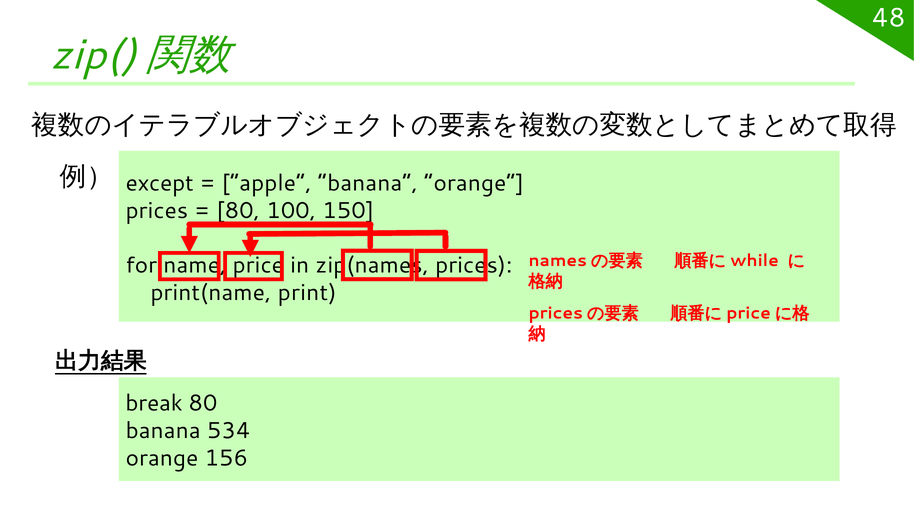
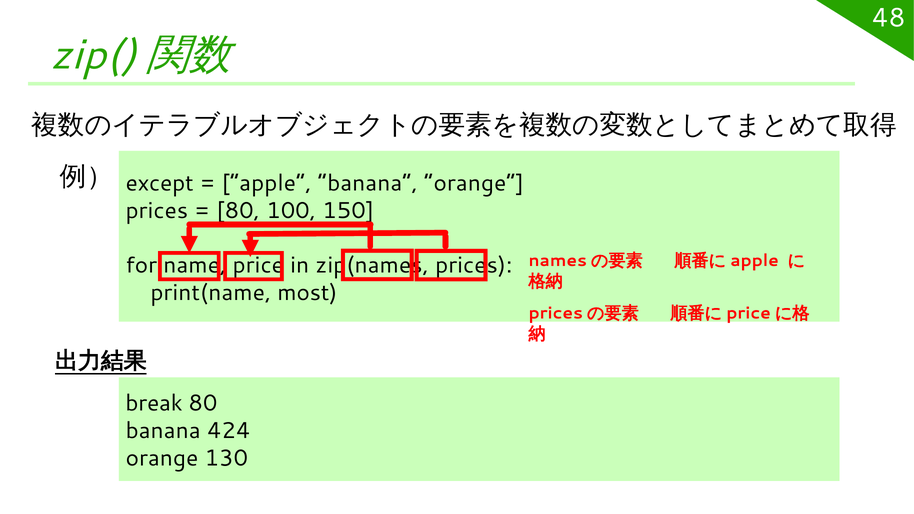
while: while -> apple (755, 261)
print: print -> most (307, 293)
534: 534 -> 424 (229, 431)
156: 156 -> 130 (226, 458)
